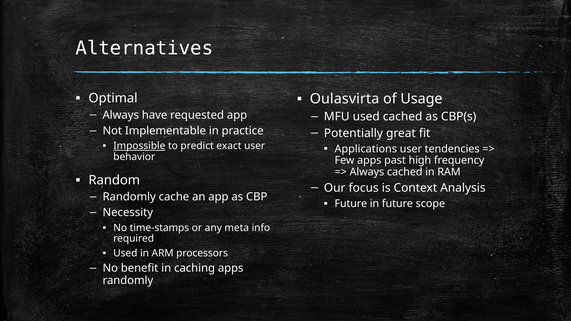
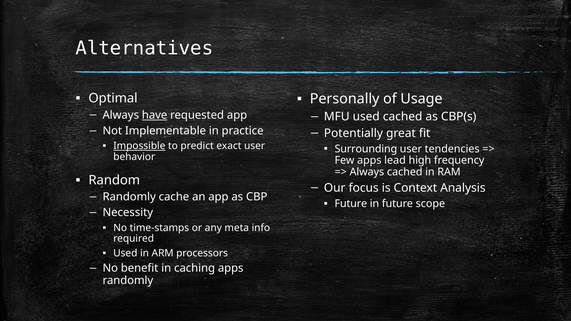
Oulasvirta: Oulasvirta -> Personally (345, 99)
have underline: none -> present (155, 115)
Applications: Applications -> Surrounding (366, 149)
past: past -> lead (395, 161)
